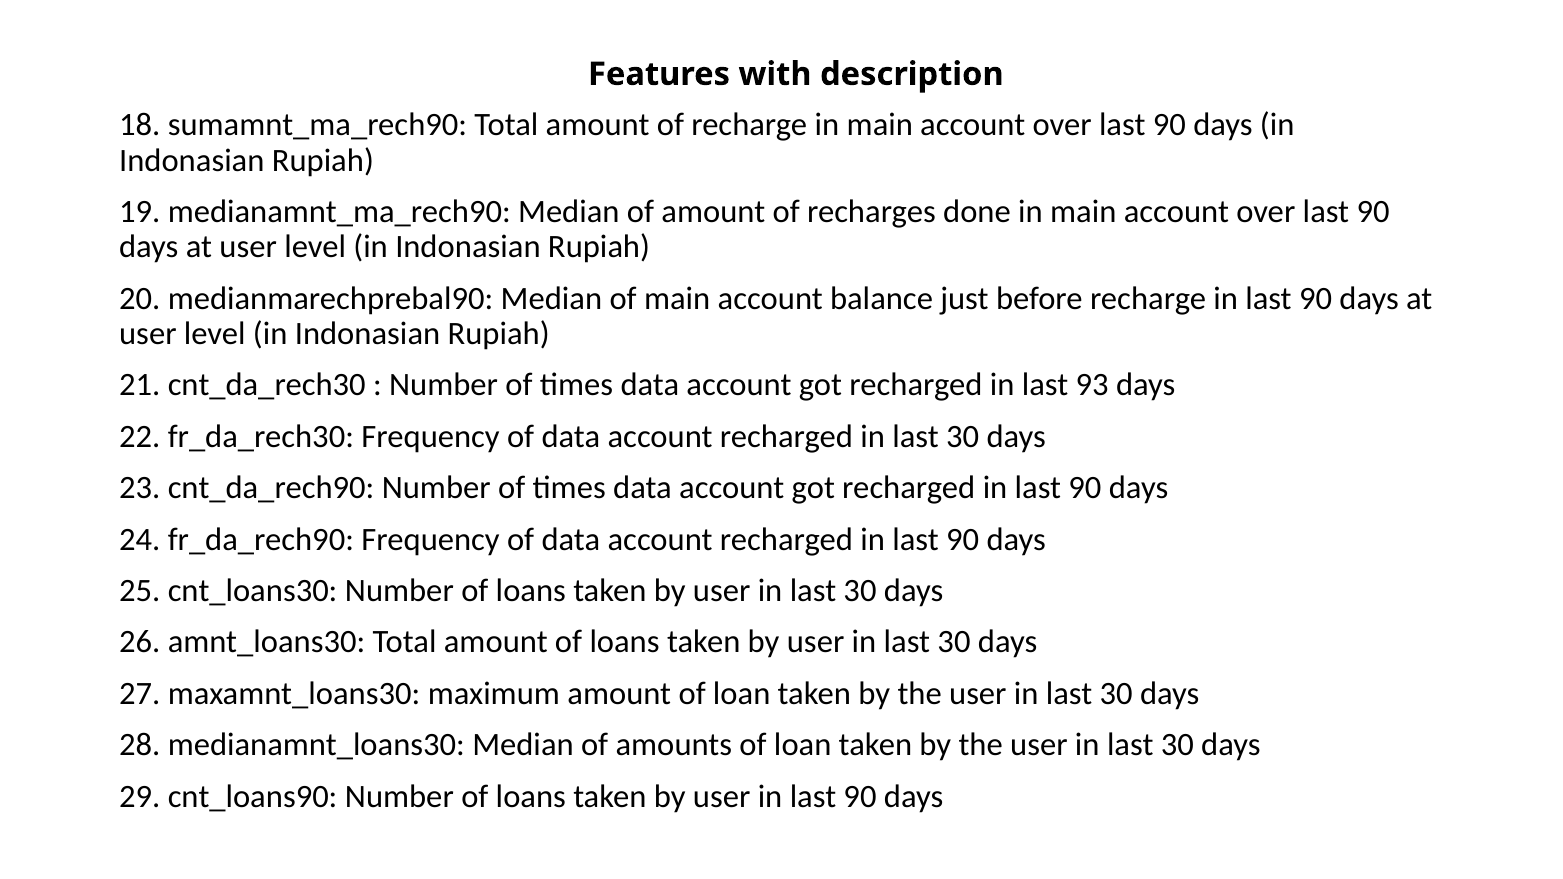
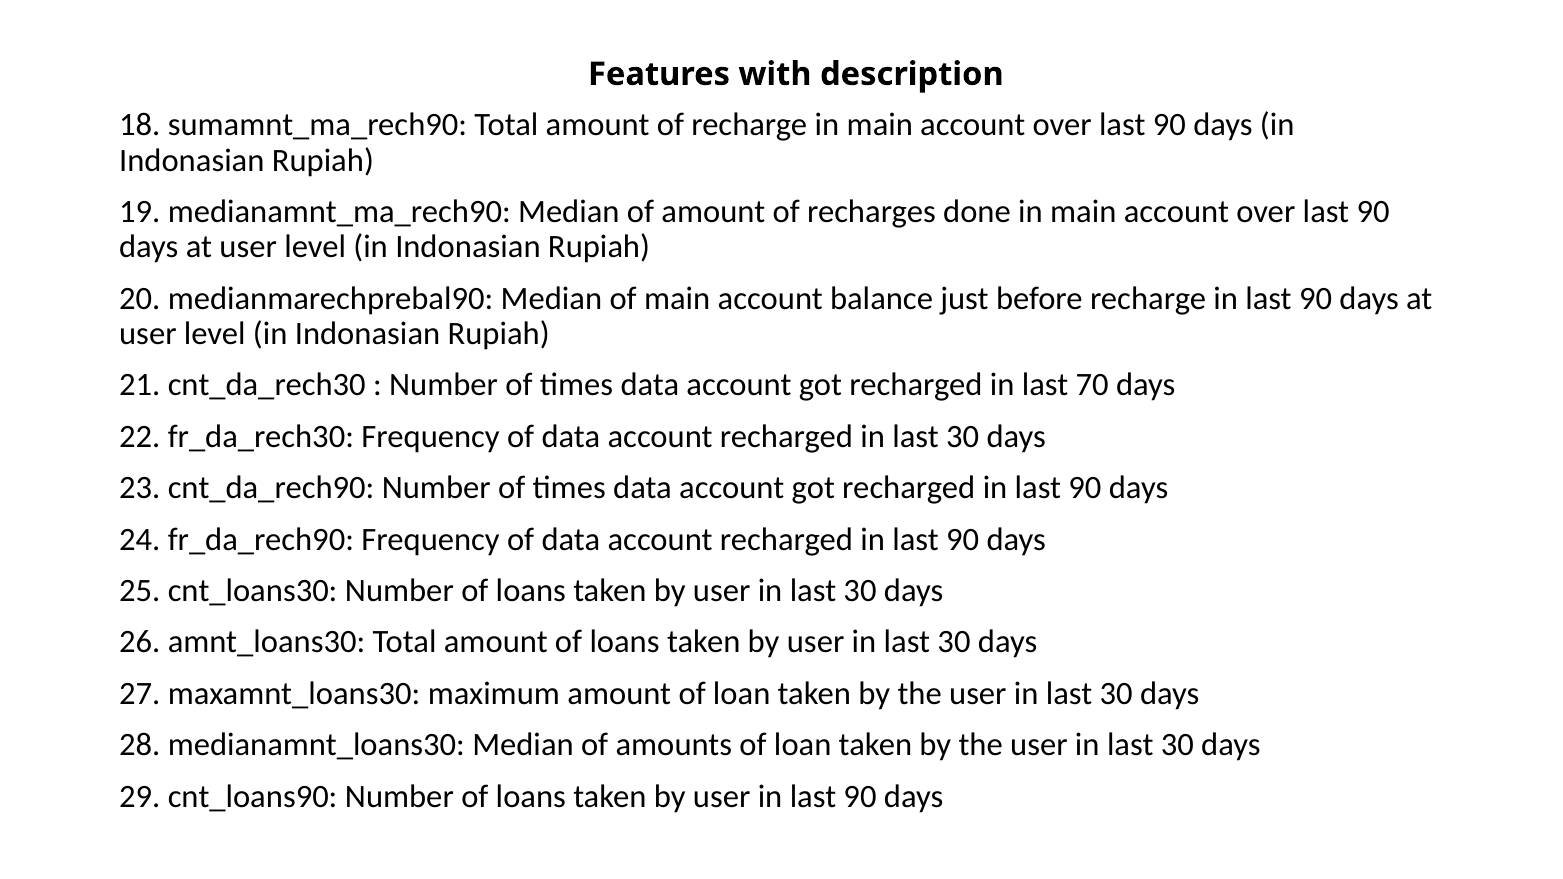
93: 93 -> 70 (1092, 385)
